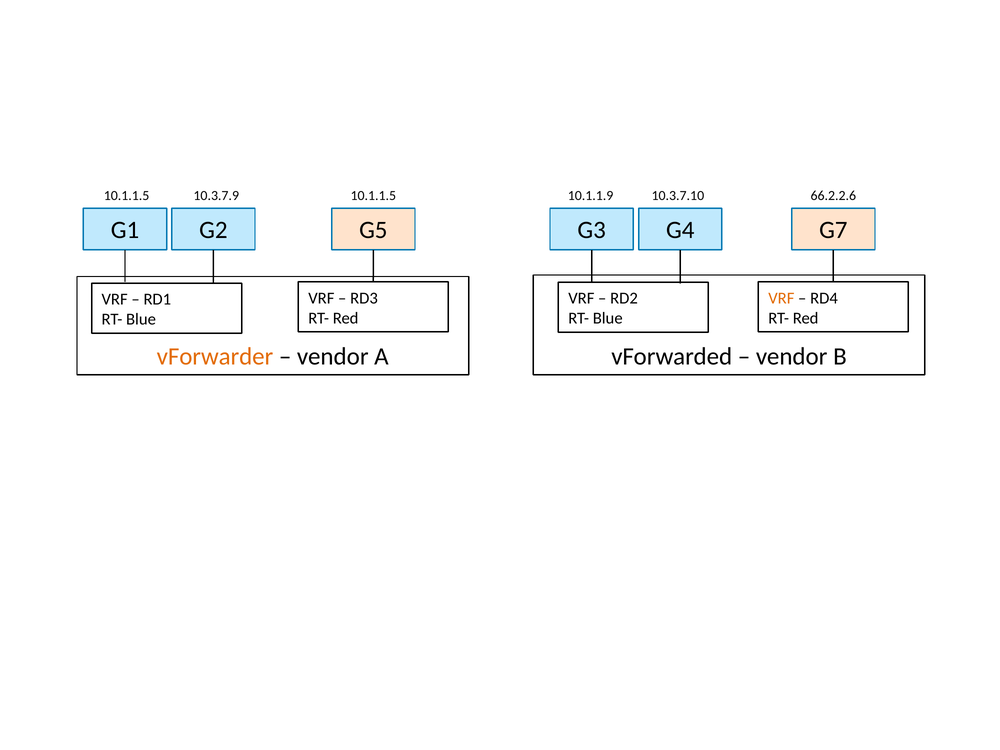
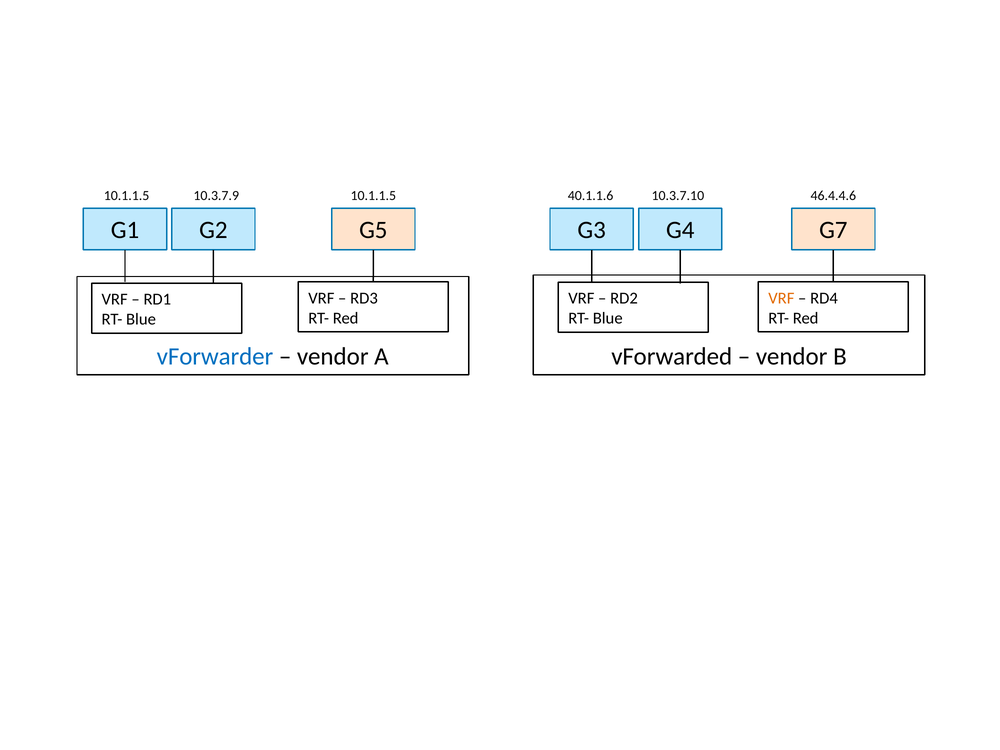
10.1.1.9: 10.1.1.9 -> 40.1.1.6 (591, 196)
66.2.2.6: 66.2.2.6 -> 46.4.4.6 (833, 196)
vForwarder colour: orange -> blue (215, 357)
